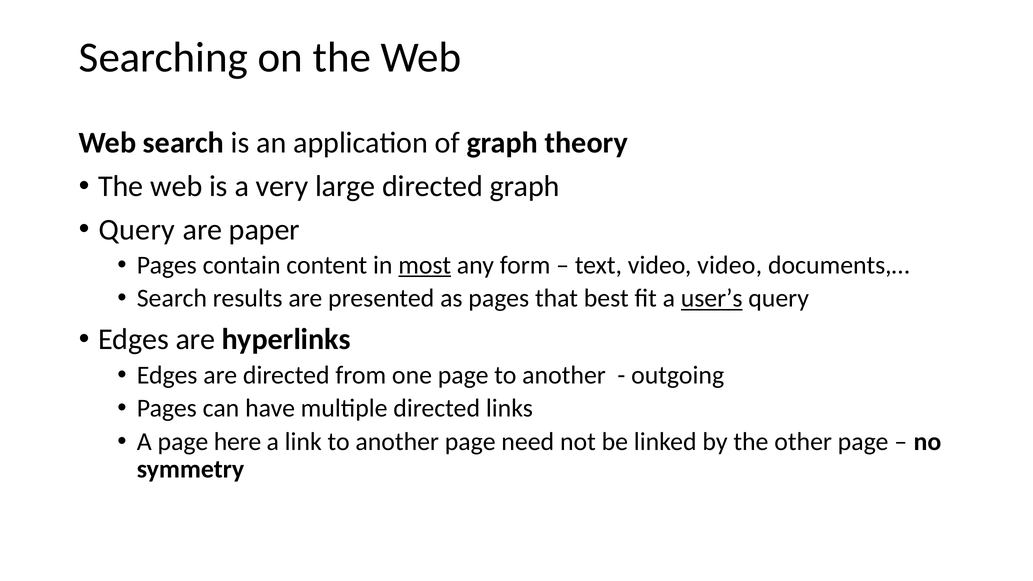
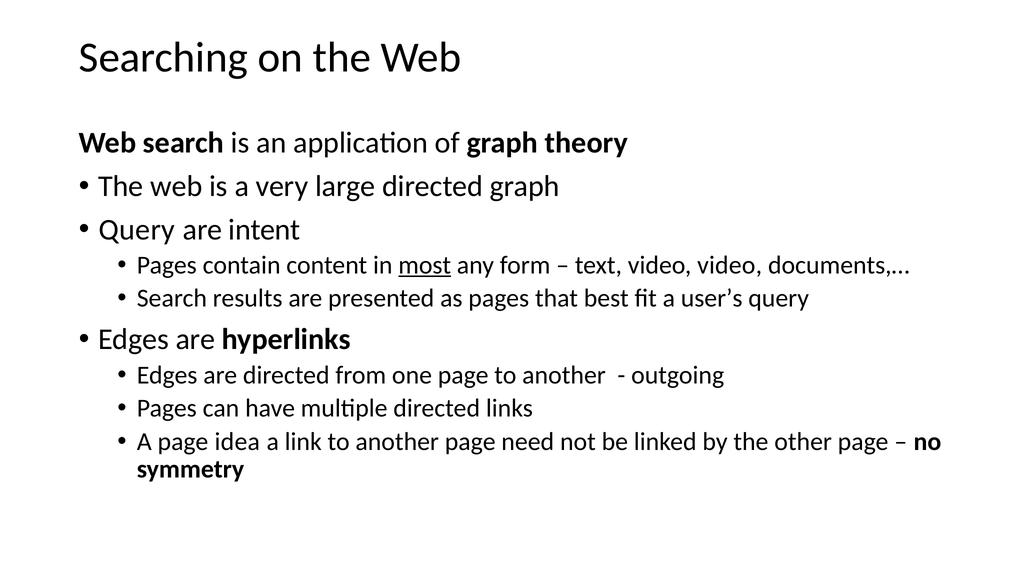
paper: paper -> intent (264, 230)
user’s underline: present -> none (712, 299)
here: here -> idea (237, 442)
